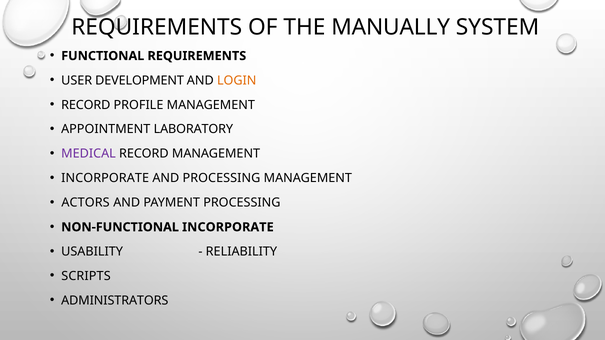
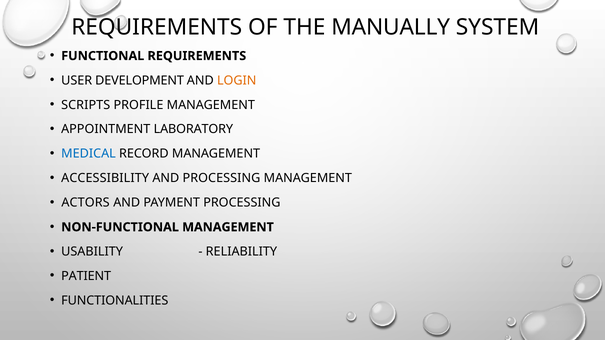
RECORD: RECORD -> SCRIPTS (86, 105)
MEDICAL colour: purple -> blue (89, 154)
INCORPORATE: INCORPORATE -> ACCESSIBILITY (105, 178)
NON-FUNCTIONAL INCORPORATE: INCORPORATE -> MANAGEMENT (228, 227)
SCRIPTS: SCRIPTS -> PATIENT (86, 276)
ADMINISTRATORS: ADMINISTRATORS -> FUNCTIONALITIES (115, 301)
